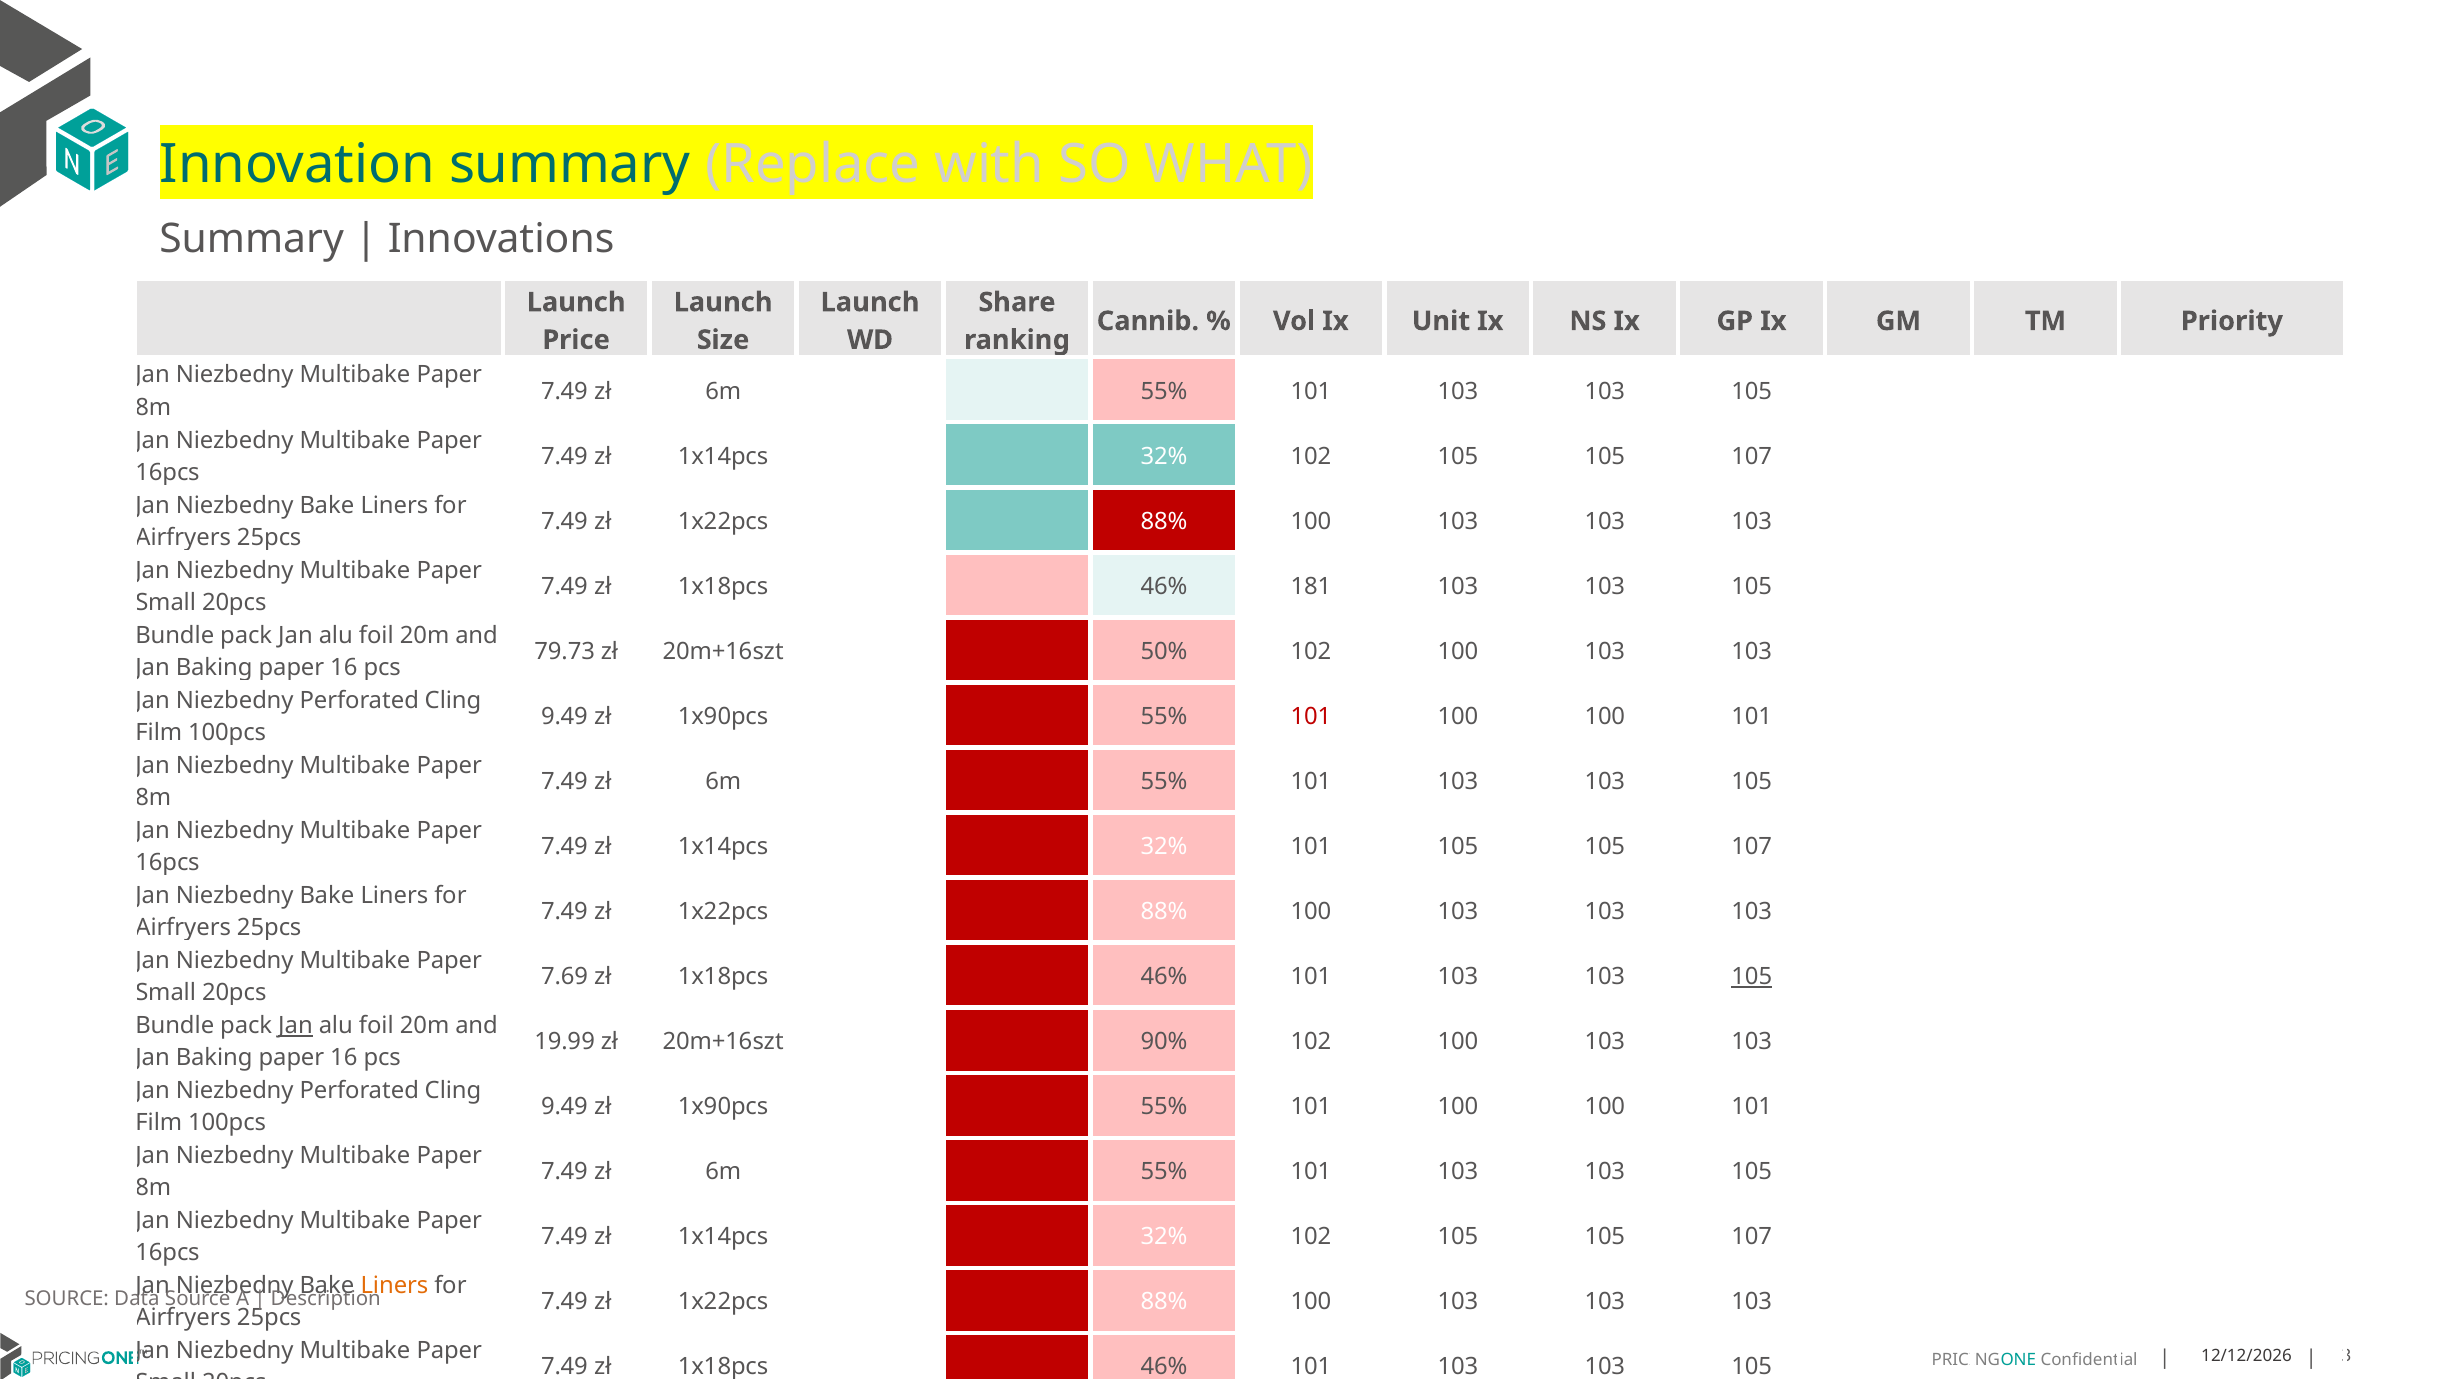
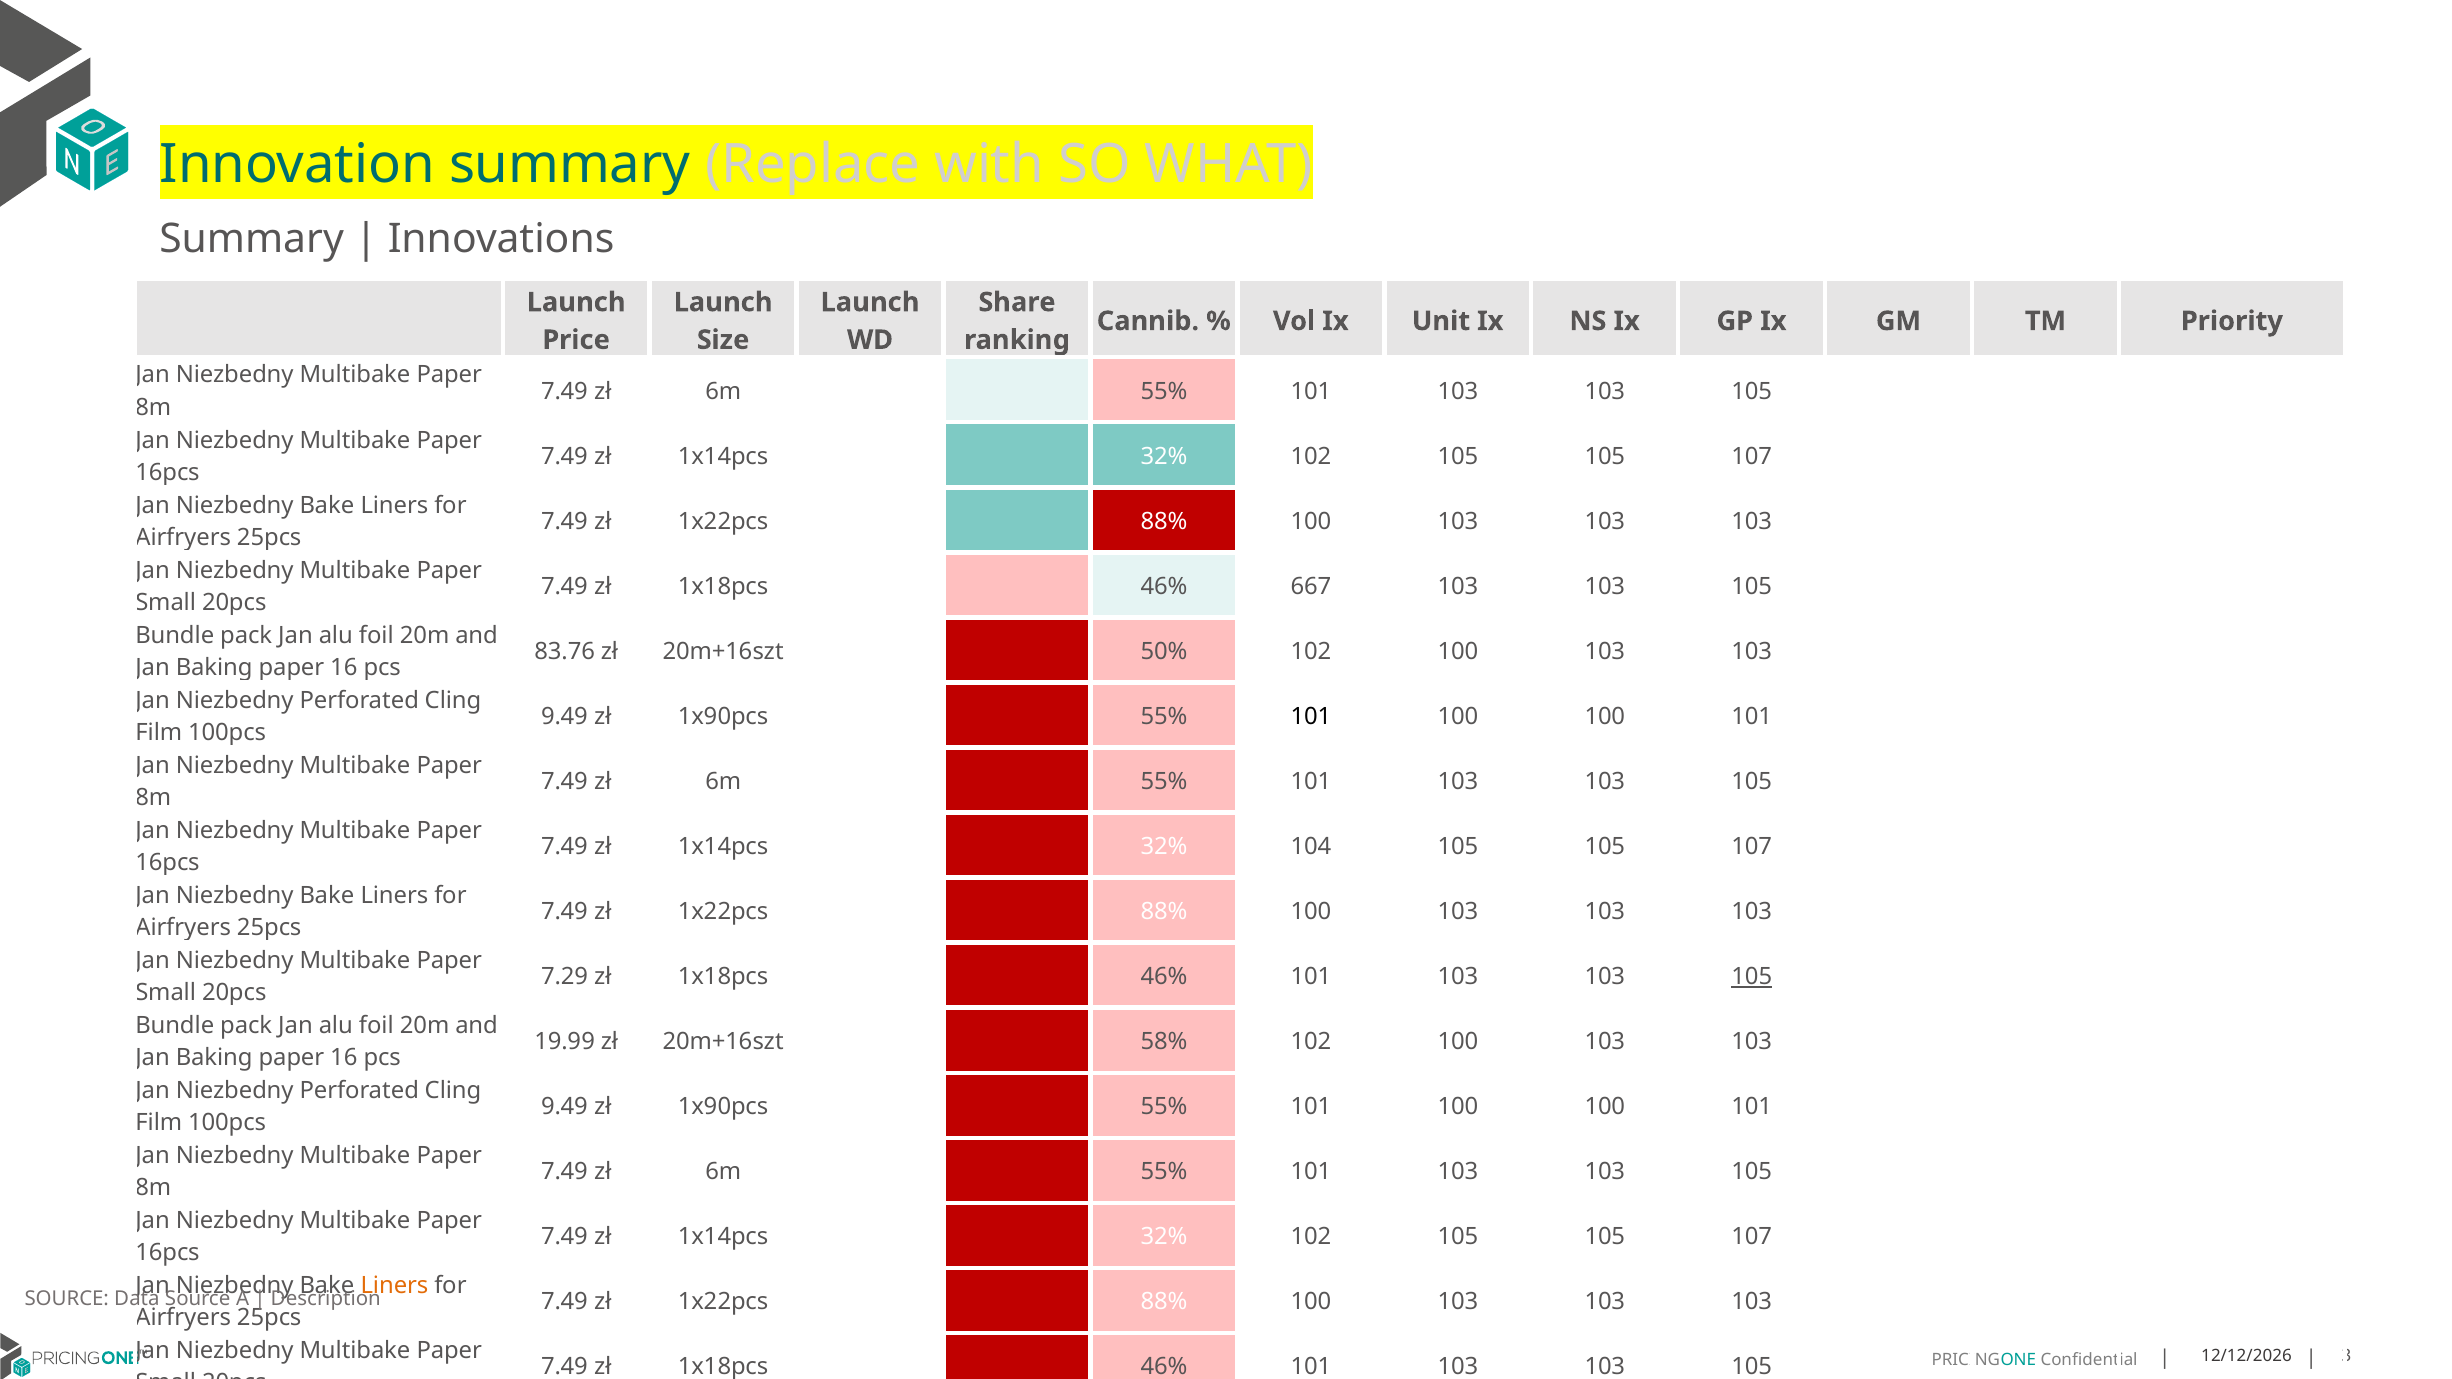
181: 181 -> 667 (1311, 586)
79.73: 79.73 -> 83.76 (565, 652)
101 colour: red -> black (1311, 717)
32% 101: 101 -> 104 (1311, 847)
7.69: 7.69 -> 7.29 (565, 977)
Jan underline: present -> none (295, 1026)
90%: 90% -> 58% (1164, 1042)
